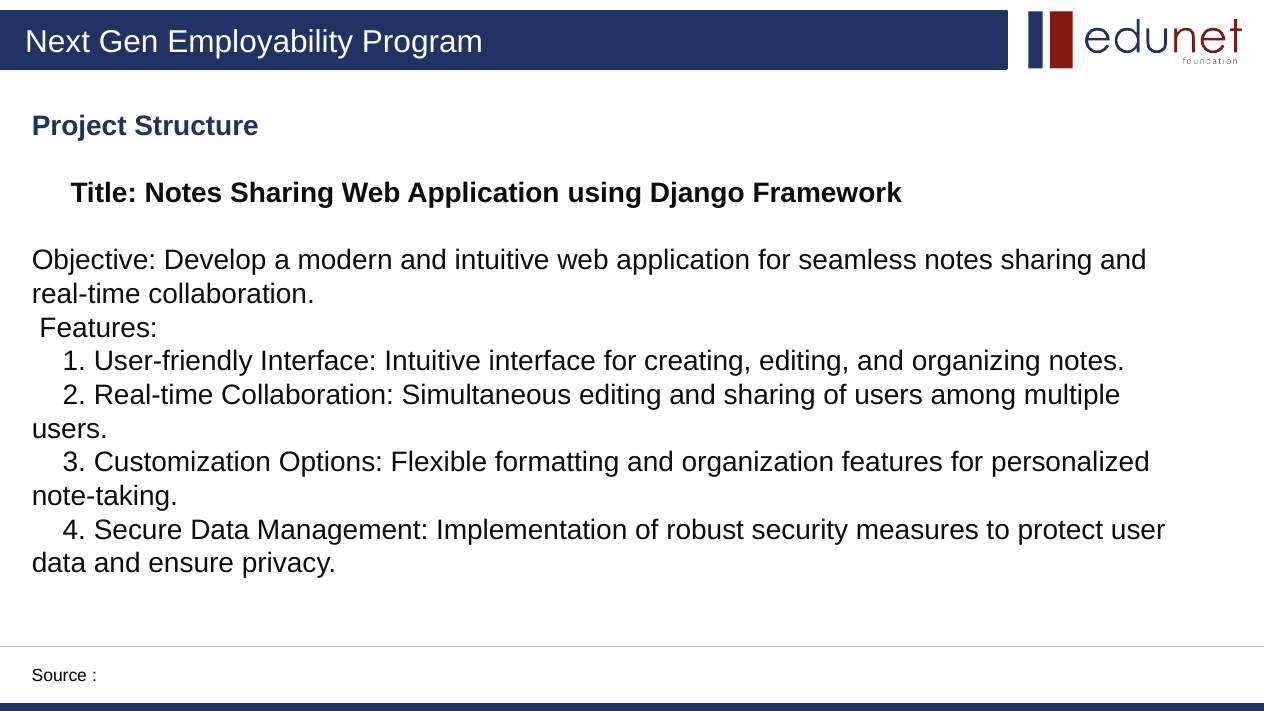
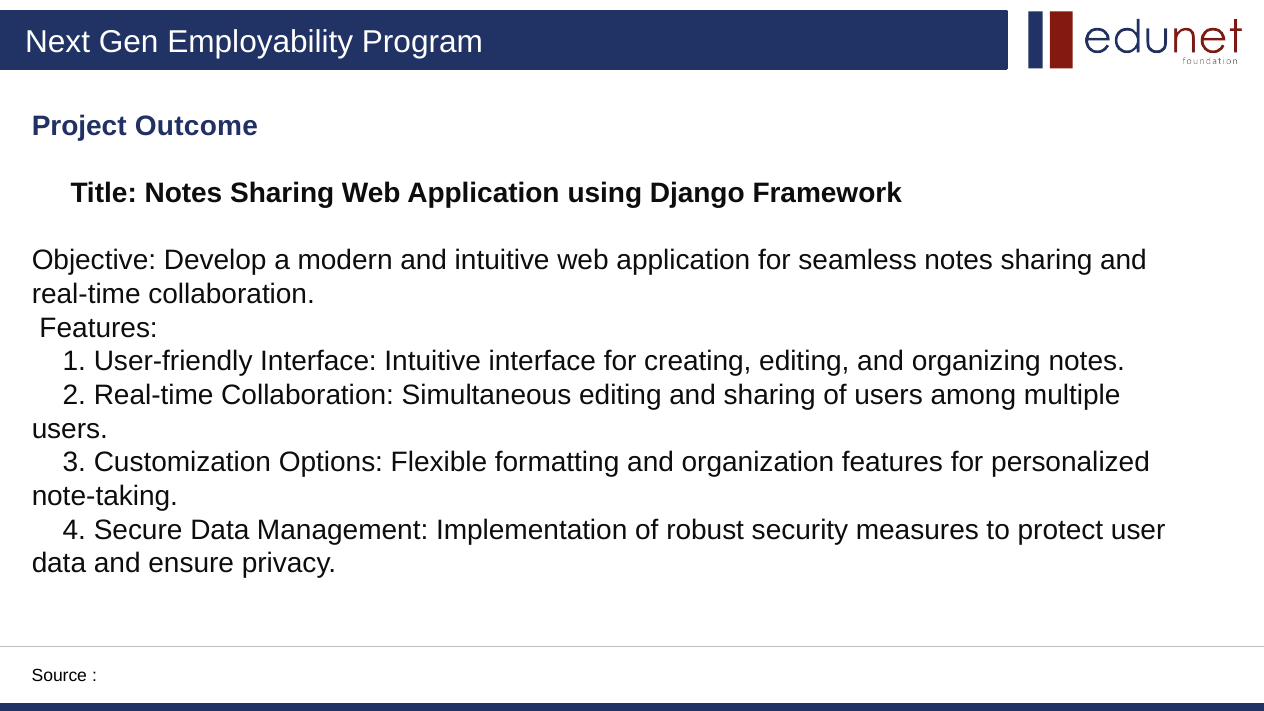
Structure: Structure -> Outcome (196, 126)
